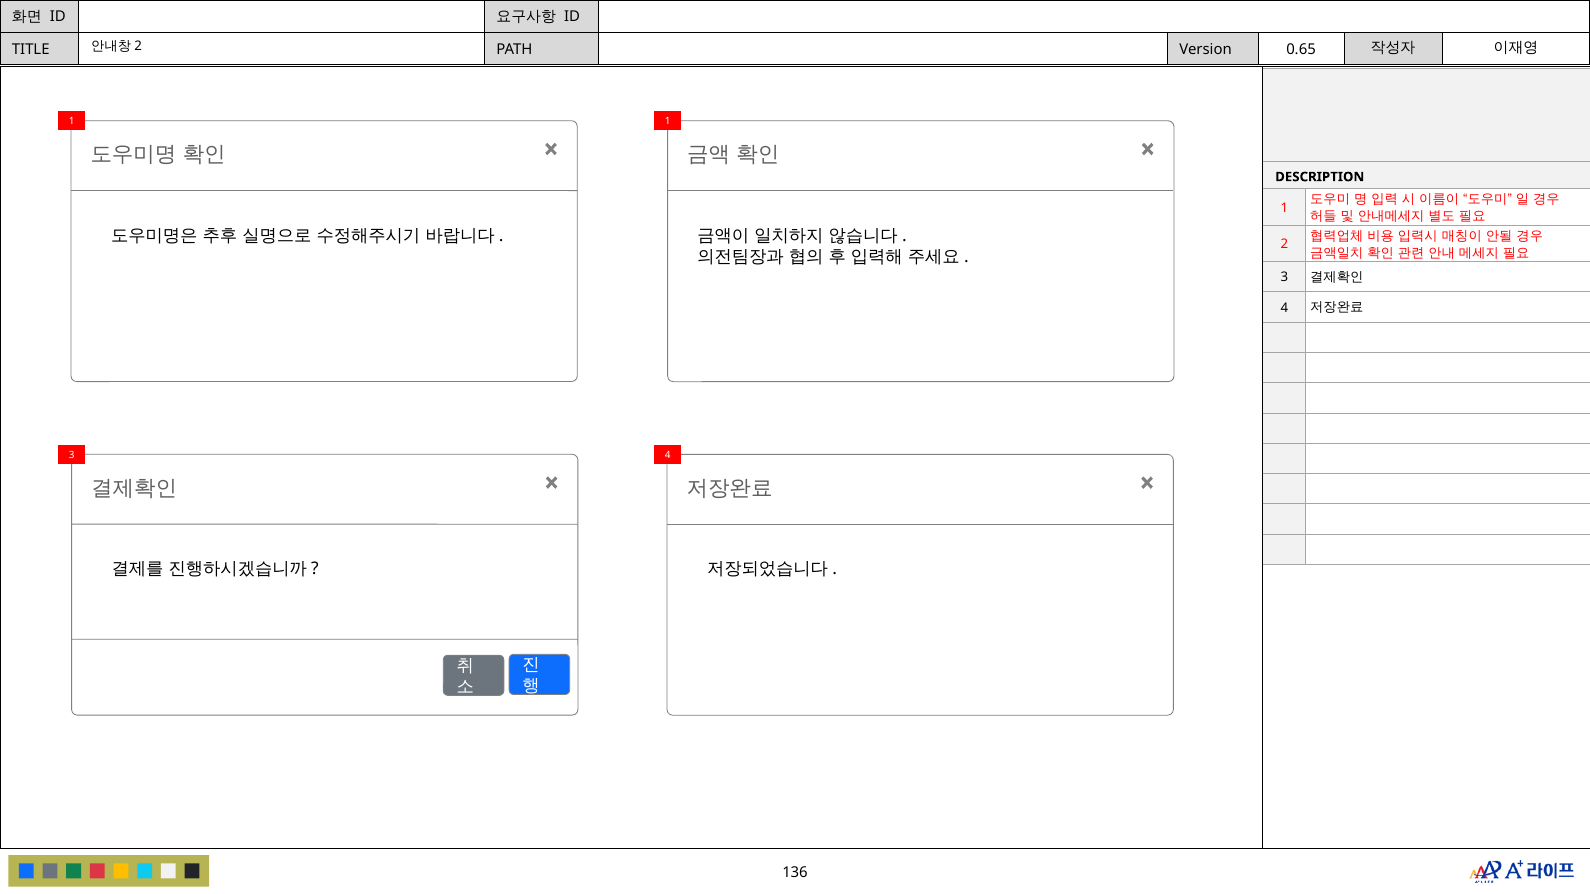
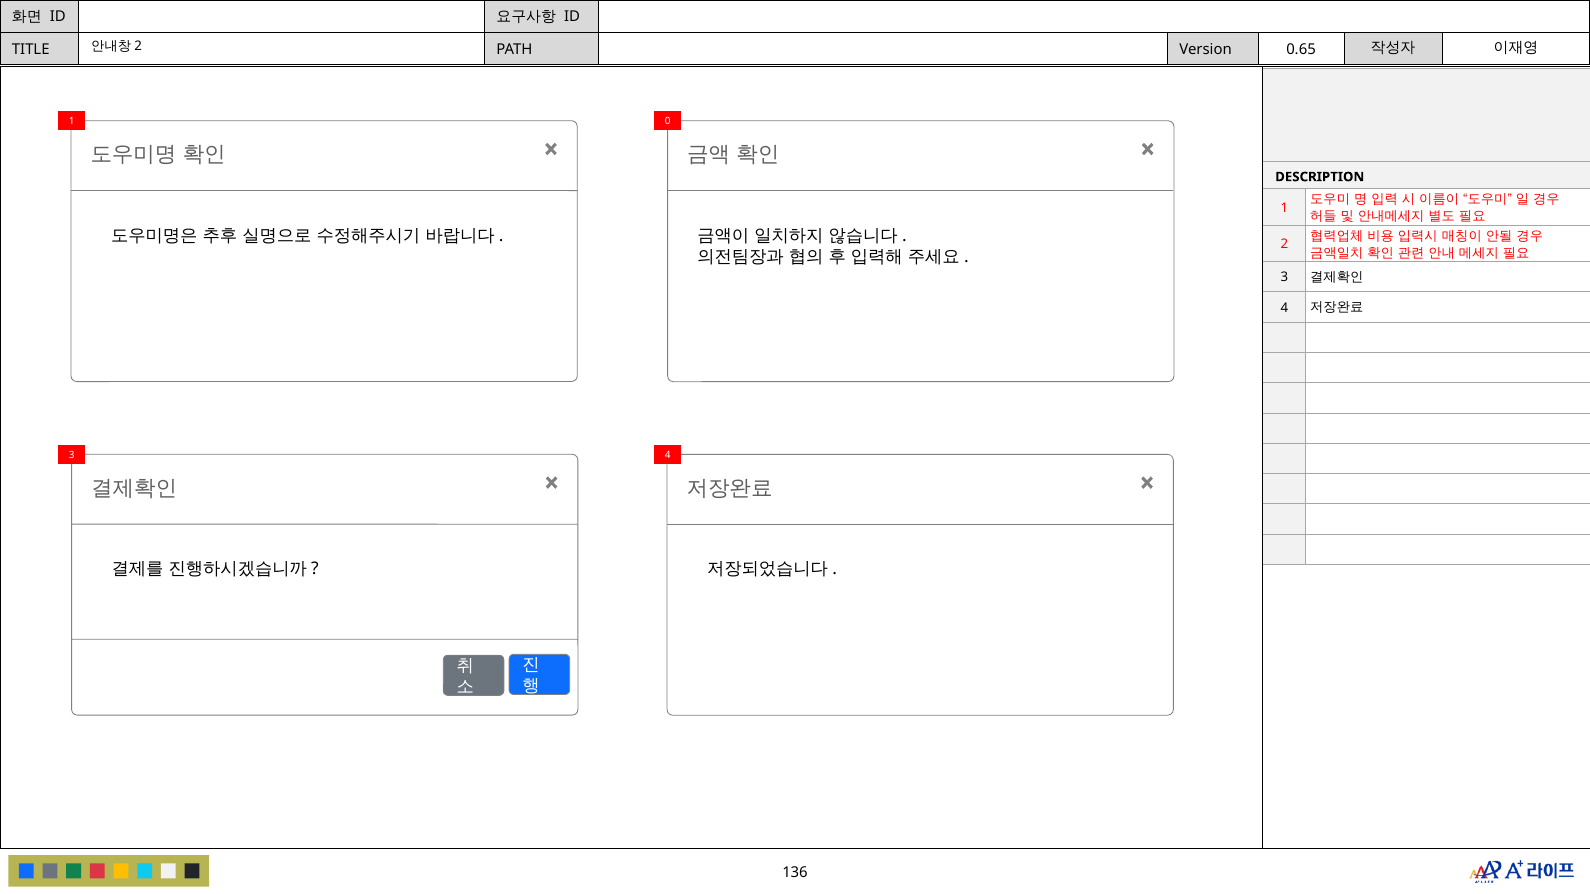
1 1: 1 -> 0 (668, 121)
